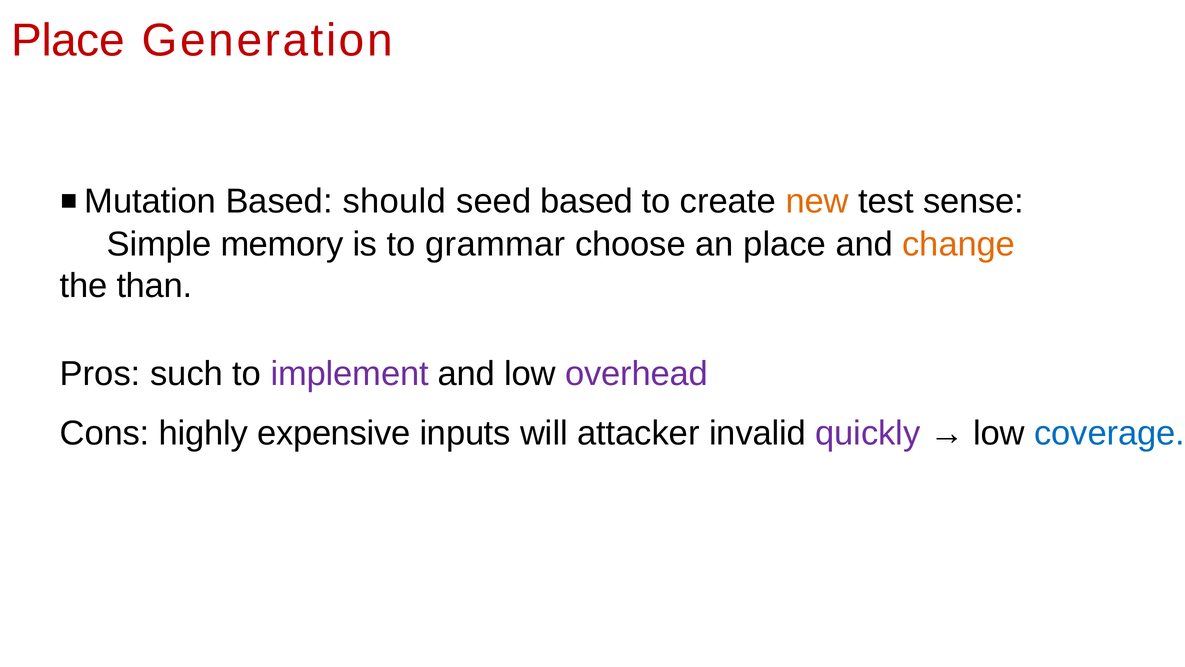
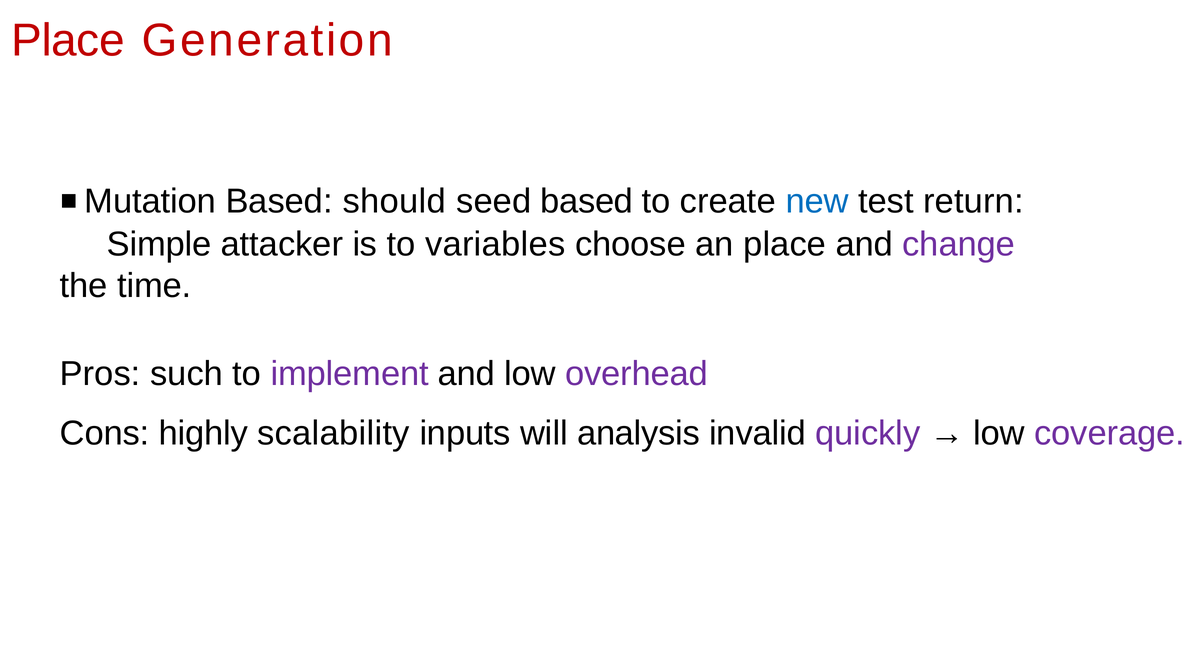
new colour: orange -> blue (817, 201)
sense: sense -> return (973, 201)
memory: memory -> attacker (282, 244)
grammar: grammar -> variables (495, 244)
change colour: orange -> purple (959, 244)
than: than -> time (154, 286)
expensive: expensive -> scalability (334, 433)
attacker: attacker -> analysis (638, 433)
coverage colour: blue -> purple (1110, 433)
